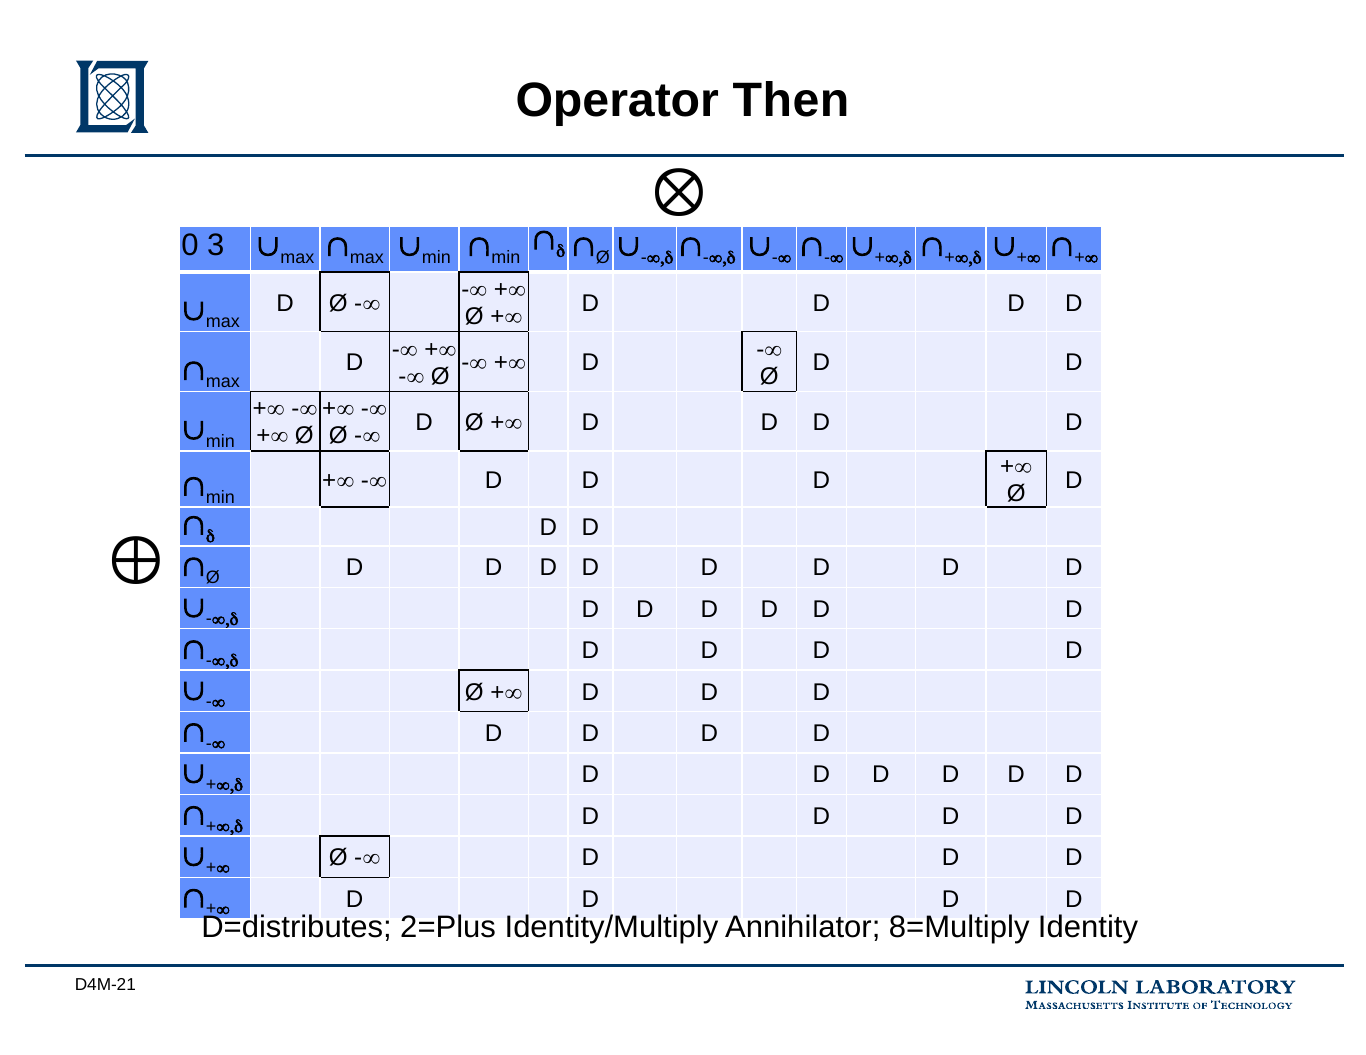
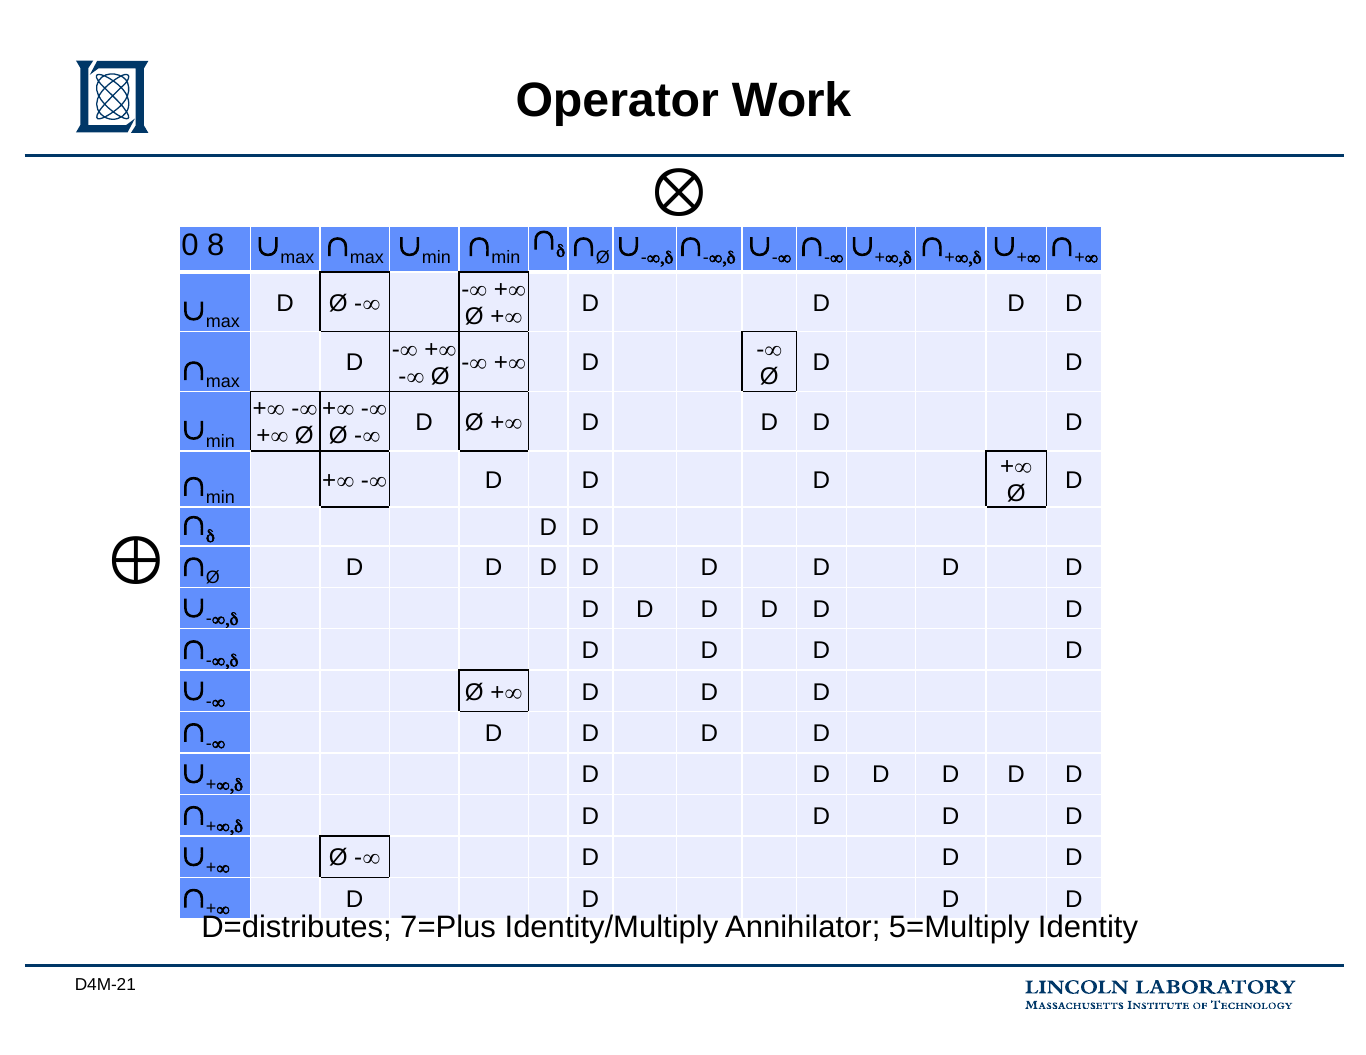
Then: Then -> Work (792, 101)
3: 3 -> 8 (216, 246)
2=Plus: 2=Plus -> 7=Plus (448, 928)
8=Multiply: 8=Multiply -> 5=Multiply (959, 928)
